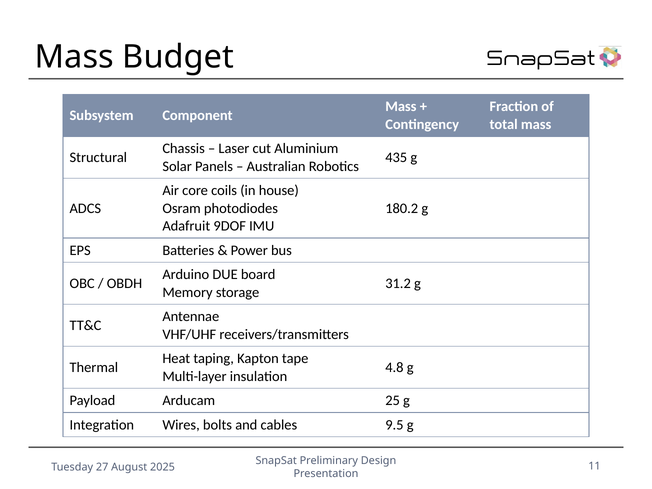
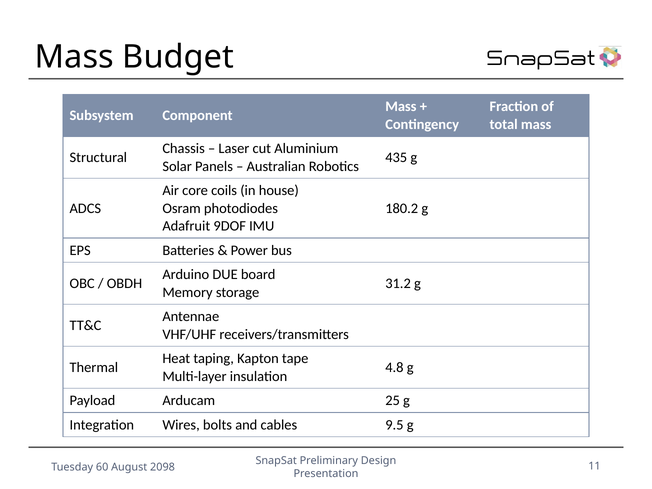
27: 27 -> 60 (102, 467)
2025: 2025 -> 2098 (163, 467)
